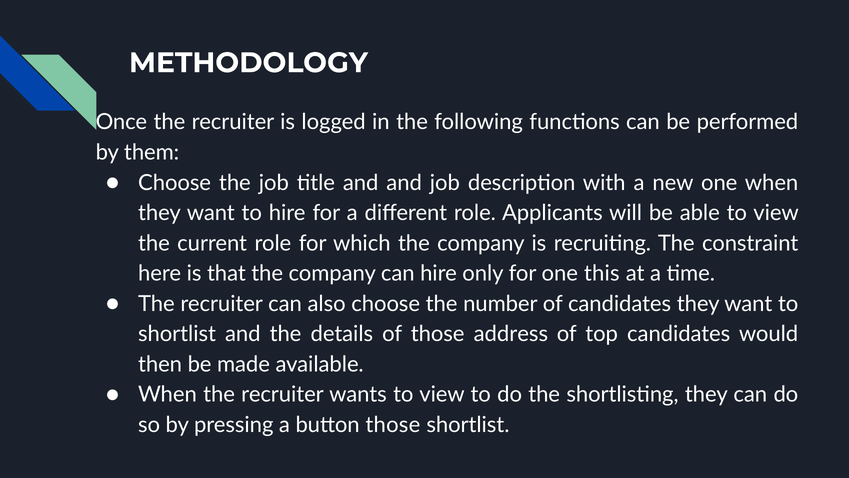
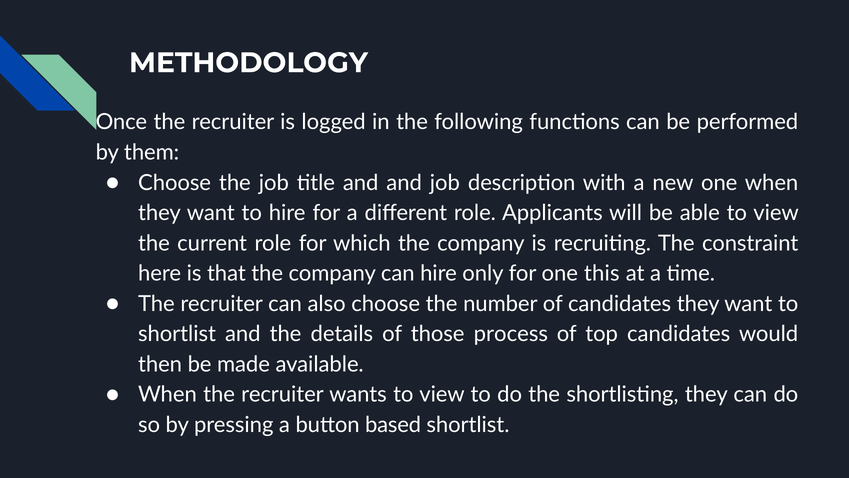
address: address -> process (511, 334)
button those: those -> based (393, 425)
